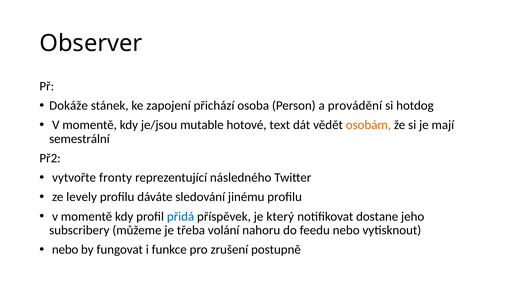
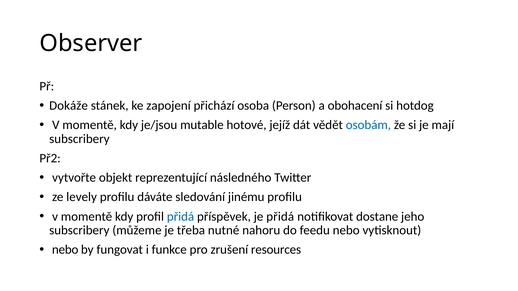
provádění: provádění -> obohacení (355, 106)
text: text -> jejíž (280, 125)
osobám colour: orange -> blue (368, 125)
semestrální: semestrální -> subscribery (79, 139)
fronty: fronty -> objekt (116, 178)
je který: který -> přidá (280, 217)
volání: volání -> nutné (224, 231)
postupně: postupně -> resources (276, 250)
